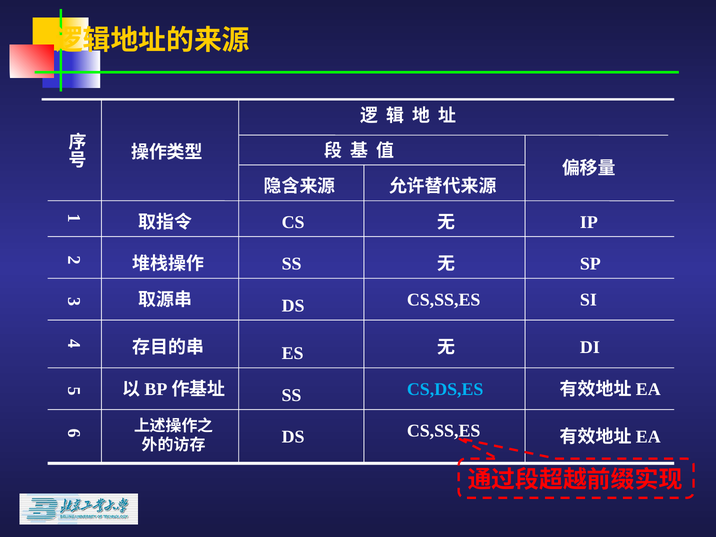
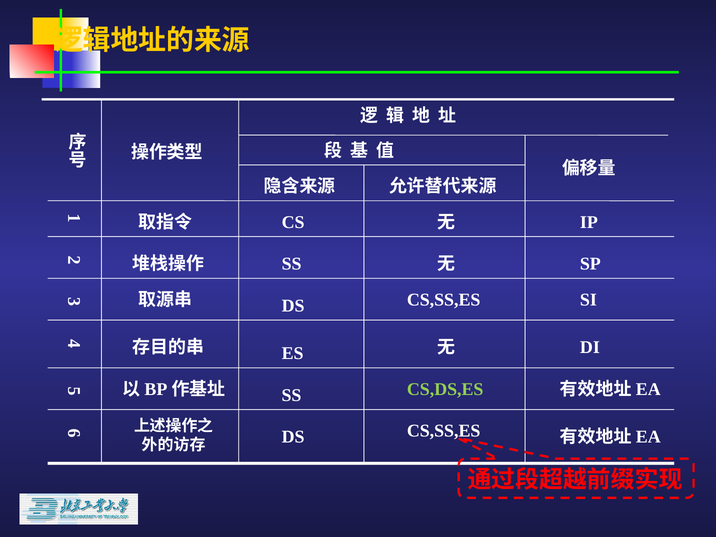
CS,DS,ES colour: light blue -> light green (445, 389)
